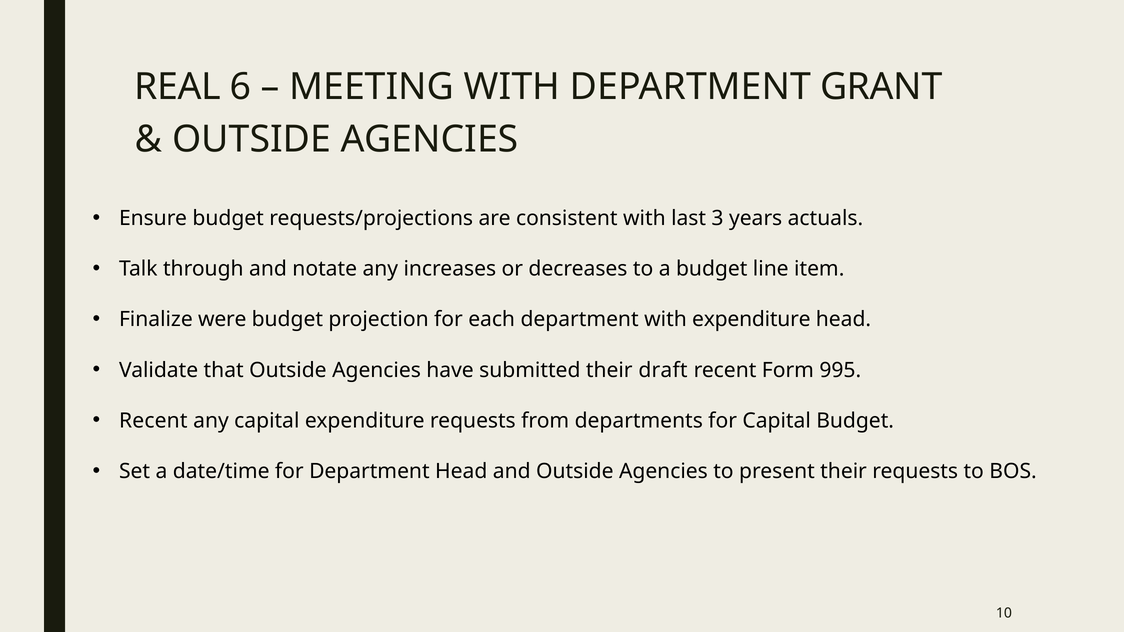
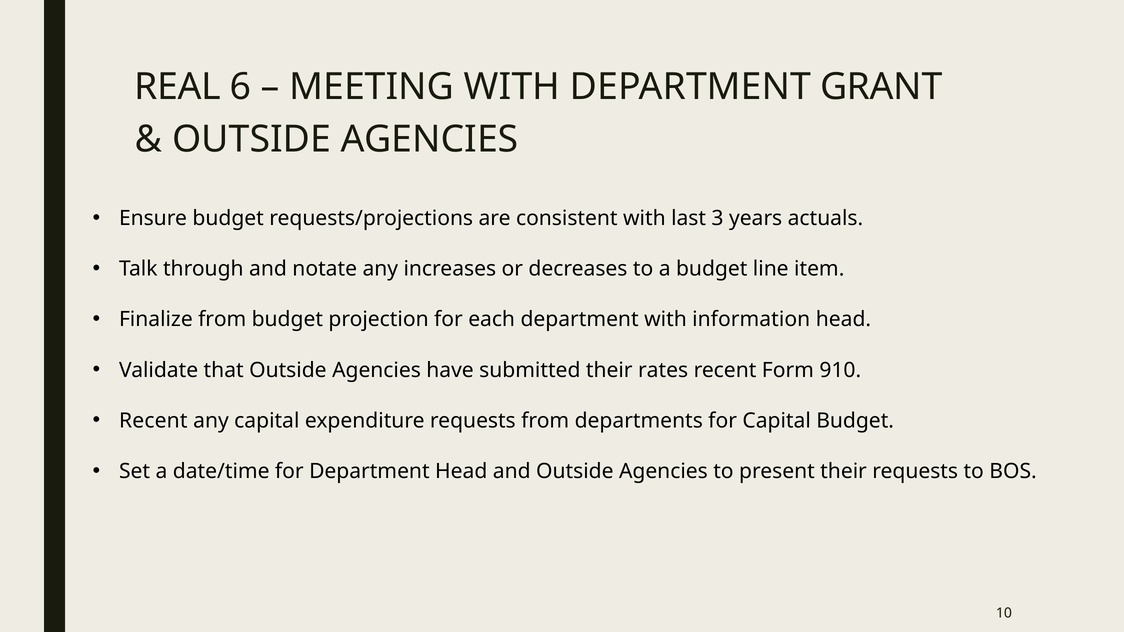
Finalize were: were -> from (222, 320)
with expenditure: expenditure -> information (751, 320)
draft: draft -> rates (663, 370)
995: 995 -> 910 (840, 370)
